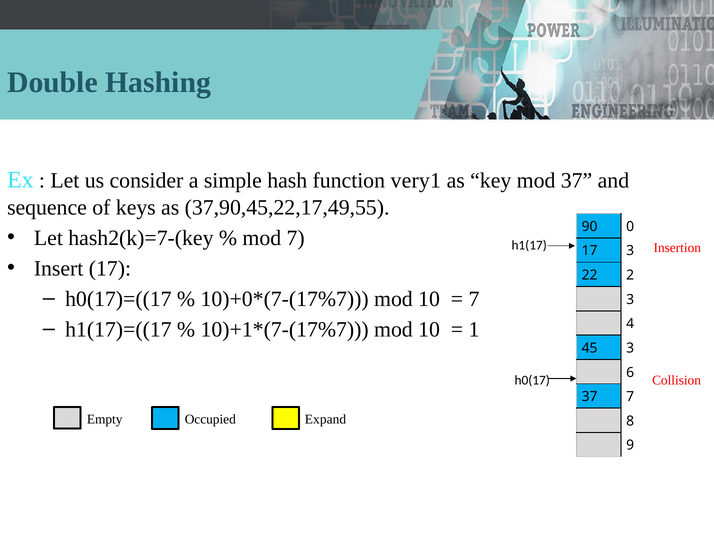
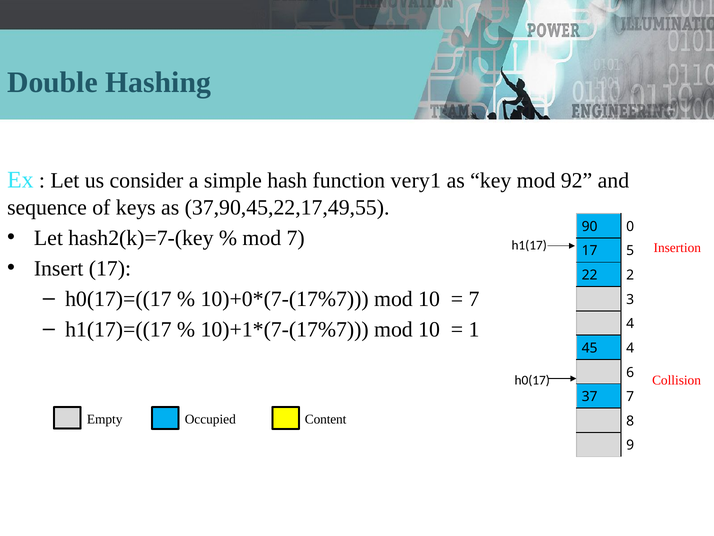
mod 37: 37 -> 92 (577, 181)
17 3: 3 -> 5 (630, 251)
45 3: 3 -> 4 (630, 348)
Expand: Expand -> Content (326, 419)
